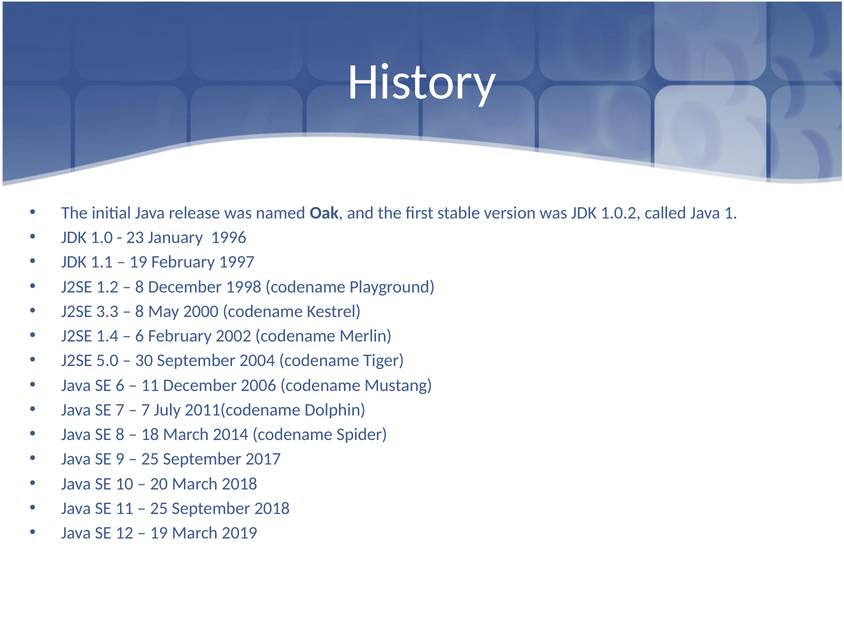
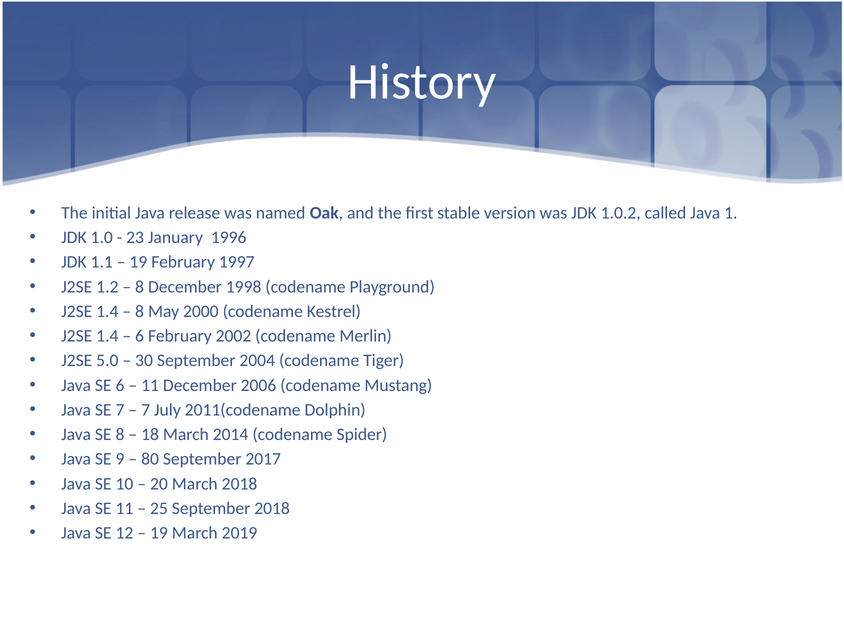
3.3: 3.3 -> 1.4 (107, 311)
25: 25 -> 80 (150, 459)
